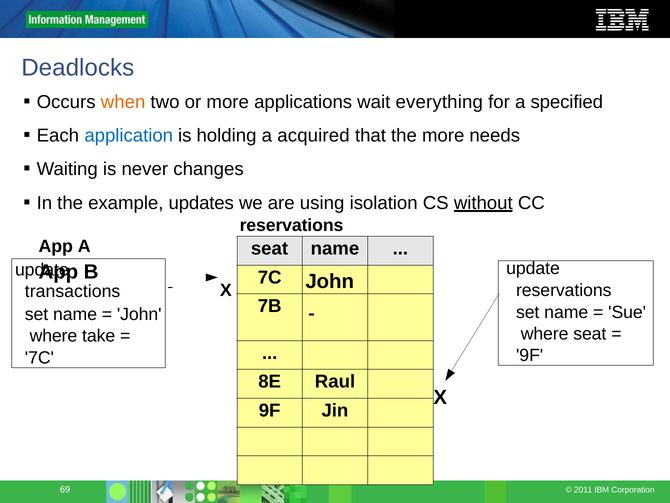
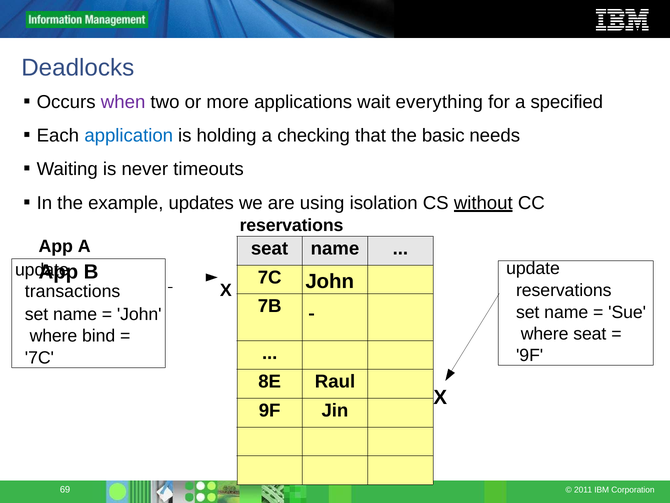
when colour: orange -> purple (123, 102)
acquired: acquired -> checking (314, 135)
the more: more -> basic (443, 135)
changes: changes -> timeouts (209, 169)
take: take -> bind (99, 336)
